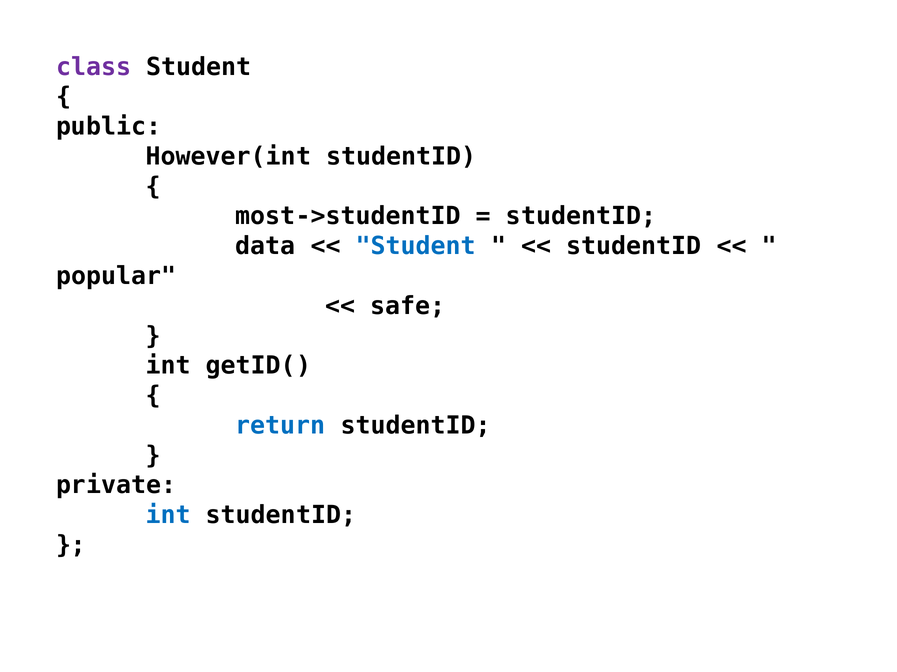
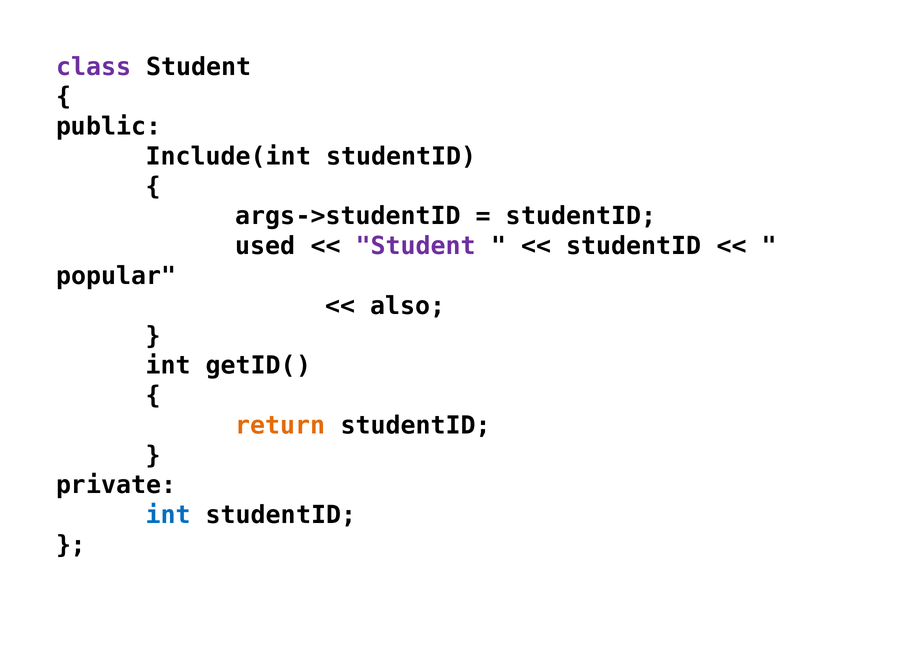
However(int: However(int -> Include(int (228, 157)
most->studentID: most->studentID -> args->studentID (348, 217)
data: data -> used (265, 246)
Student colour: blue -> purple (416, 246)
safe: safe -> also (408, 306)
return colour: blue -> orange (280, 426)
